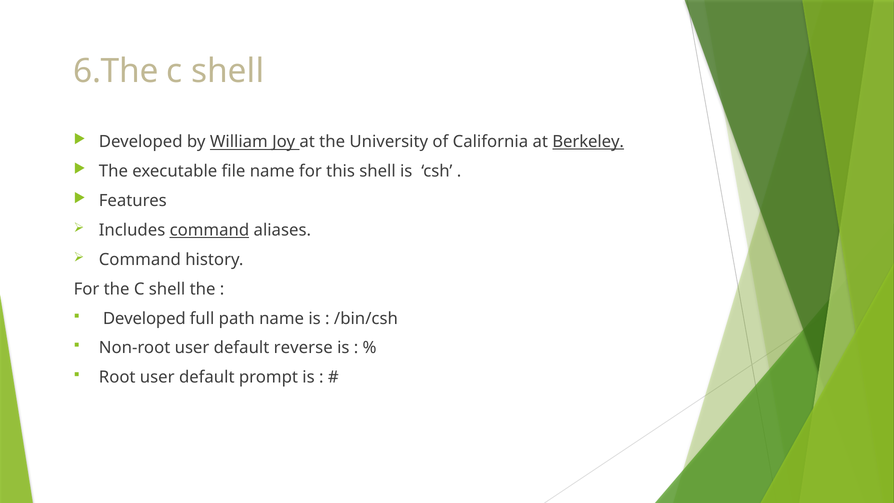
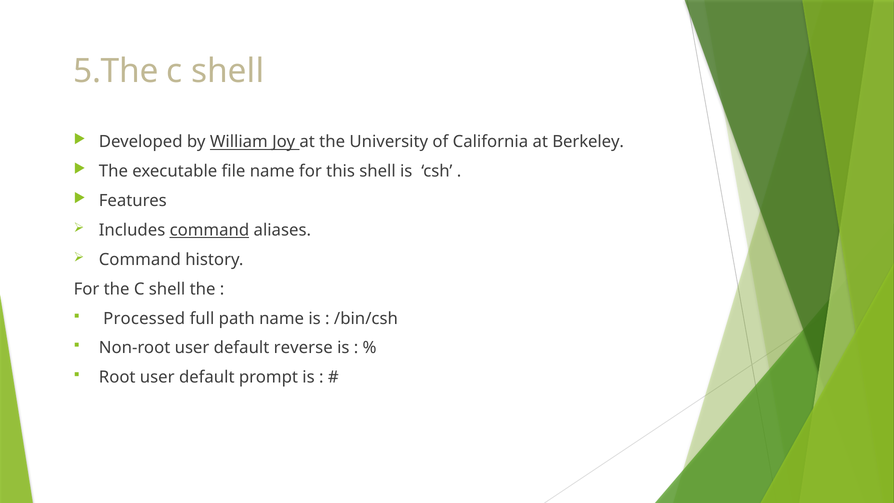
6.The: 6.The -> 5.The (116, 71)
Berkeley underline: present -> none (588, 142)
Developed: Developed -> Processed (144, 318)
